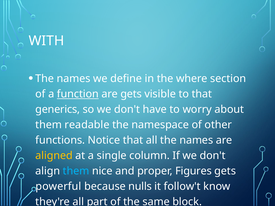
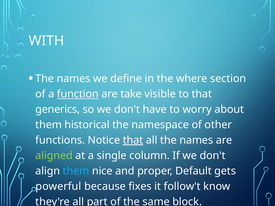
are gets: gets -> take (131, 94)
readable: readable -> historical (87, 125)
that underline: none -> present (133, 140)
aligned colour: yellow -> light green (54, 156)
Figures: Figures -> Default (194, 171)
nulls: nulls -> fixes (140, 187)
